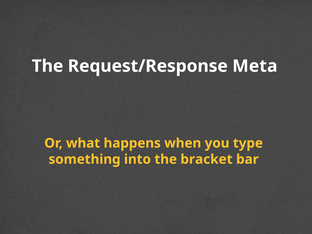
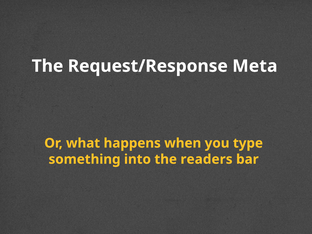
bracket: bracket -> readers (206, 159)
